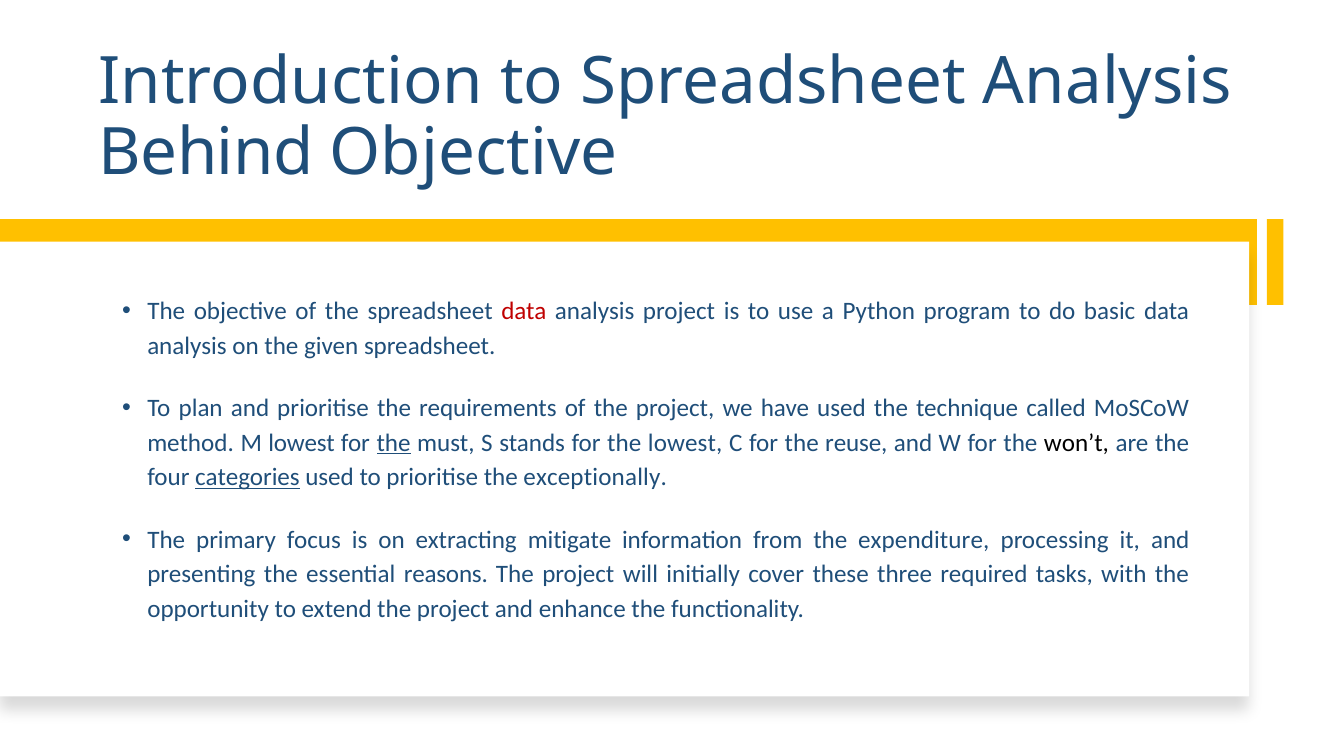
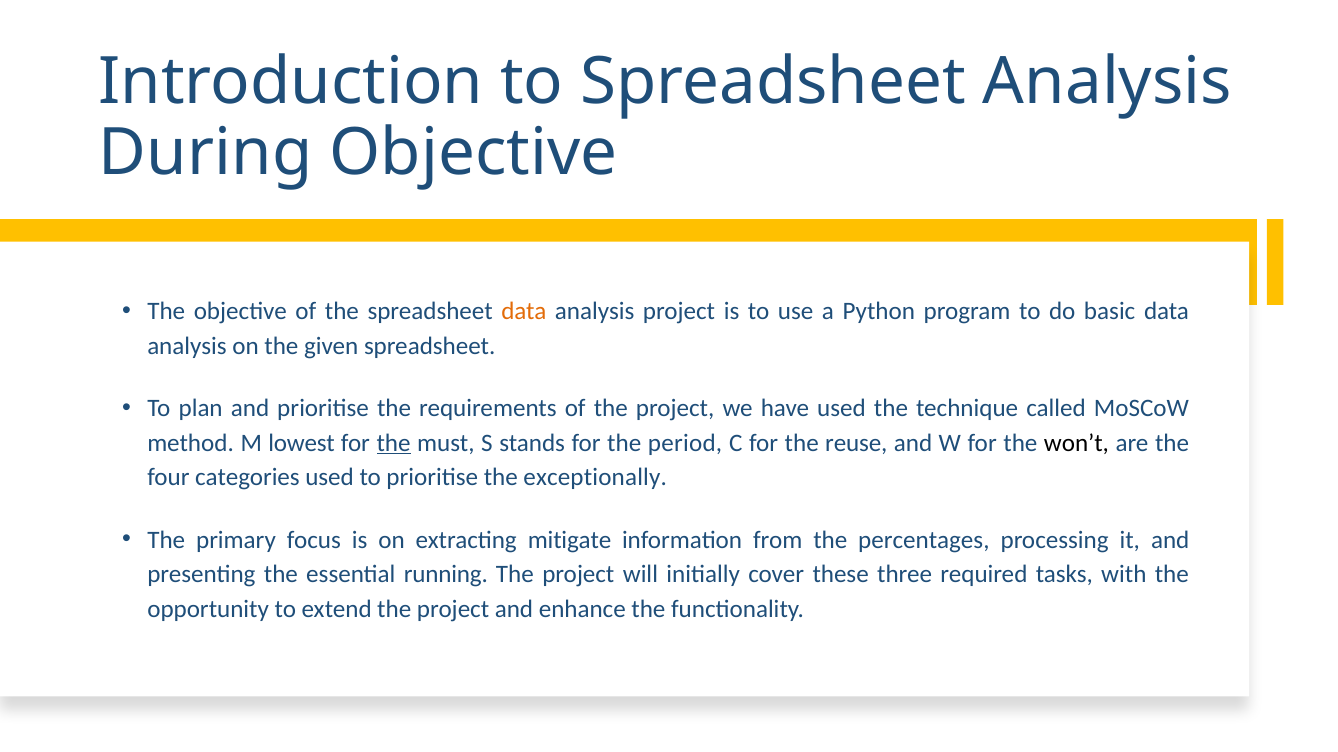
Behind: Behind -> During (206, 153)
data colour: red -> orange (524, 312)
the lowest: lowest -> period (685, 443)
categories underline: present -> none (247, 478)
expenditure: expenditure -> percentages (924, 540)
reasons: reasons -> running (446, 575)
